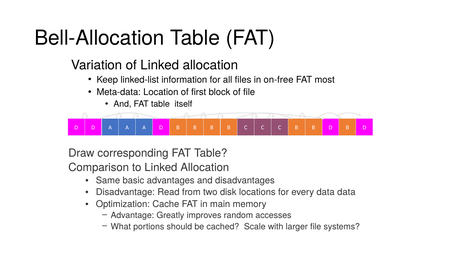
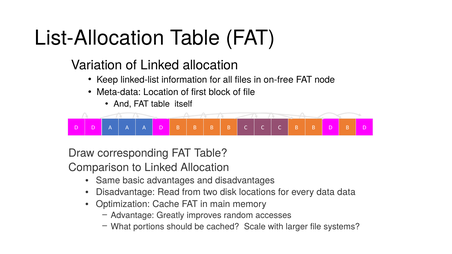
Bell-Allocation: Bell-Allocation -> List-Allocation (99, 38)
most: most -> node (325, 80)
